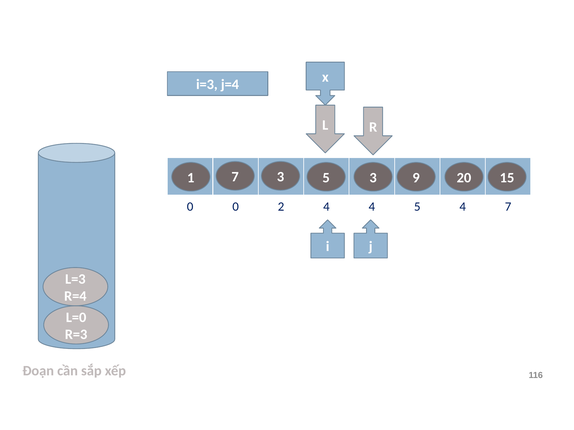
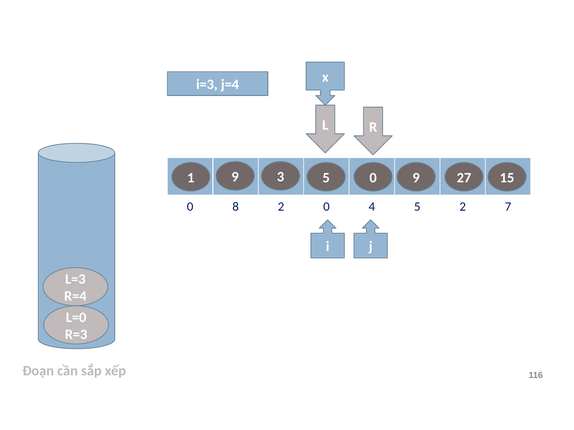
5 3: 3 -> 0 (373, 178)
20: 20 -> 27 (464, 178)
1 7: 7 -> 9 (235, 177)
0 0: 0 -> 8 (236, 207)
2 4: 4 -> 0 (326, 207)
5 4: 4 -> 2 (463, 207)
